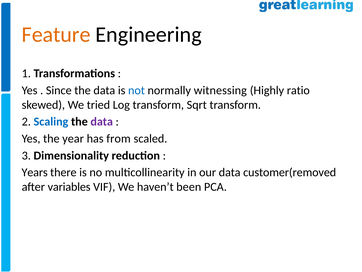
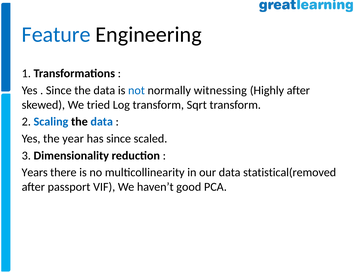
Feature colour: orange -> blue (56, 35)
Highly ratio: ratio -> after (298, 90)
data colour: purple -> blue (102, 122)
has from: from -> since (119, 138)
customer(removed: customer(removed -> statistical(removed (290, 172)
variables: variables -> passport (69, 187)
been: been -> good (189, 187)
